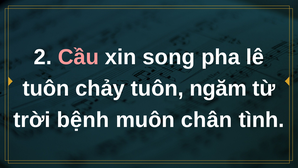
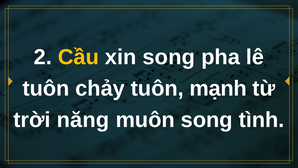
Cầu colour: pink -> yellow (78, 57)
ngăm: ngăm -> mạnh (218, 88)
bệnh: bệnh -> năng (83, 120)
muôn chân: chân -> song (207, 120)
